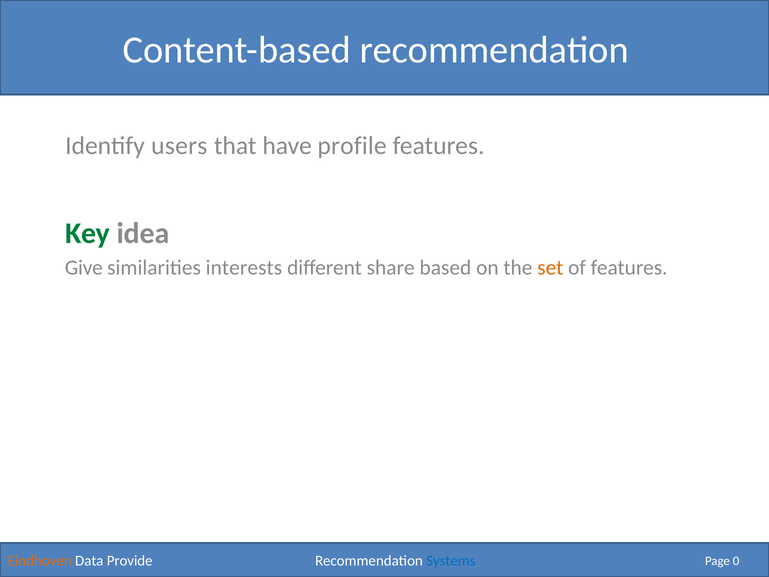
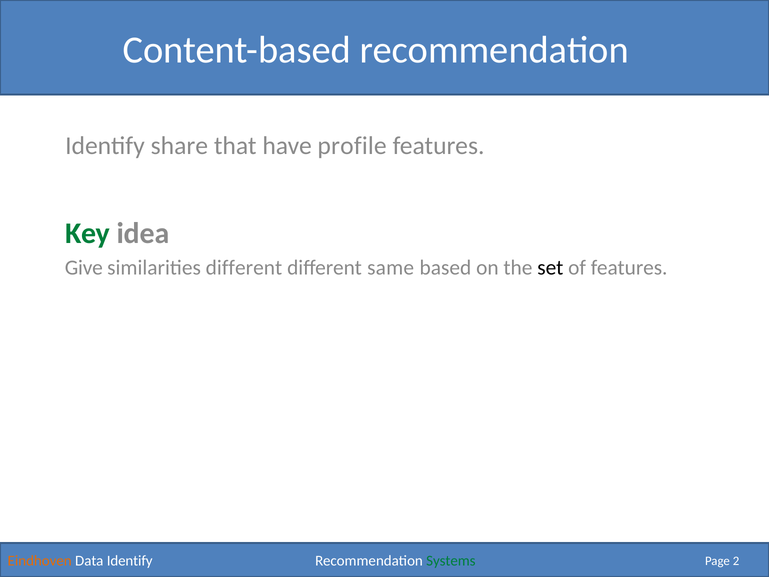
users: users -> share (179, 146)
similarities interests: interests -> different (244, 268)
share: share -> same (391, 268)
set colour: orange -> black (550, 268)
Data Provide: Provide -> Identify (130, 561)
Systems colour: blue -> green (451, 561)
0: 0 -> 2 (736, 561)
